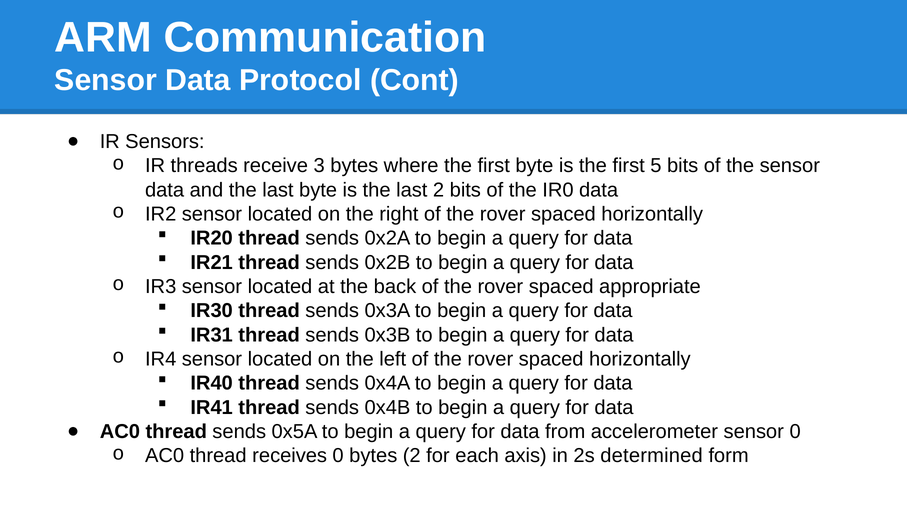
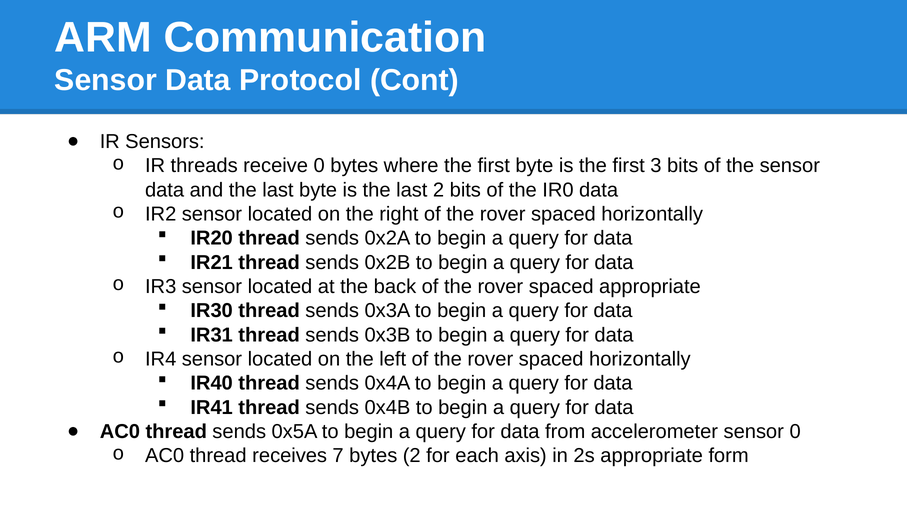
receive 3: 3 -> 0 (319, 166)
5: 5 -> 3 (656, 166)
receives 0: 0 -> 7 (338, 456)
2s determined: determined -> appropriate (652, 456)
